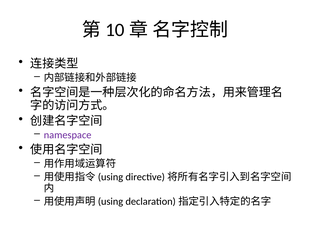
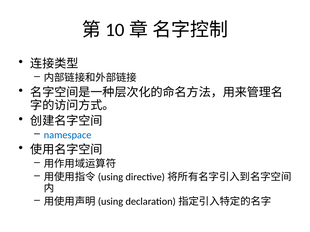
namespace colour: purple -> blue (68, 135)
